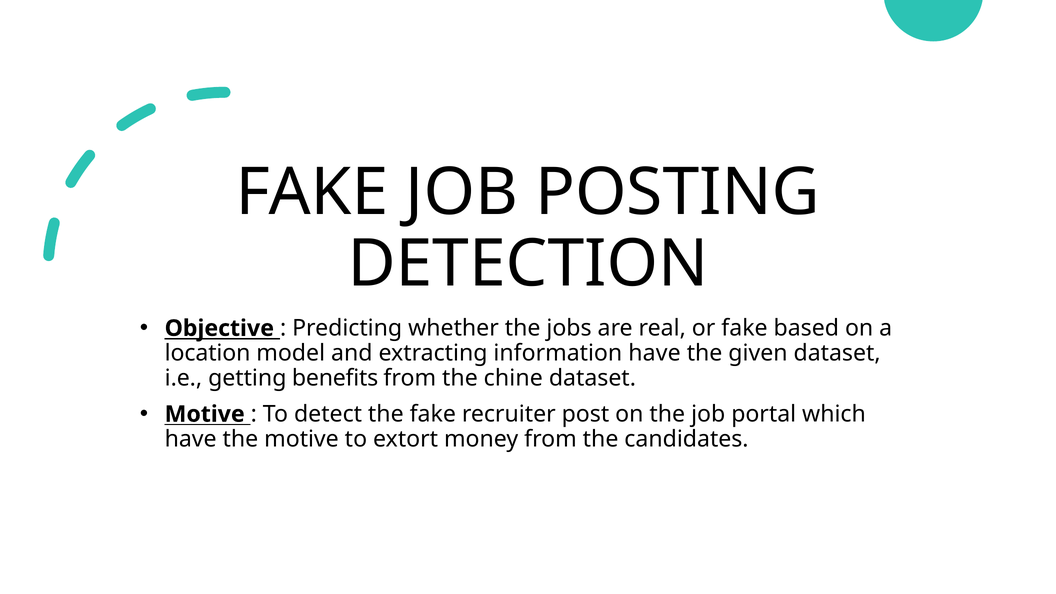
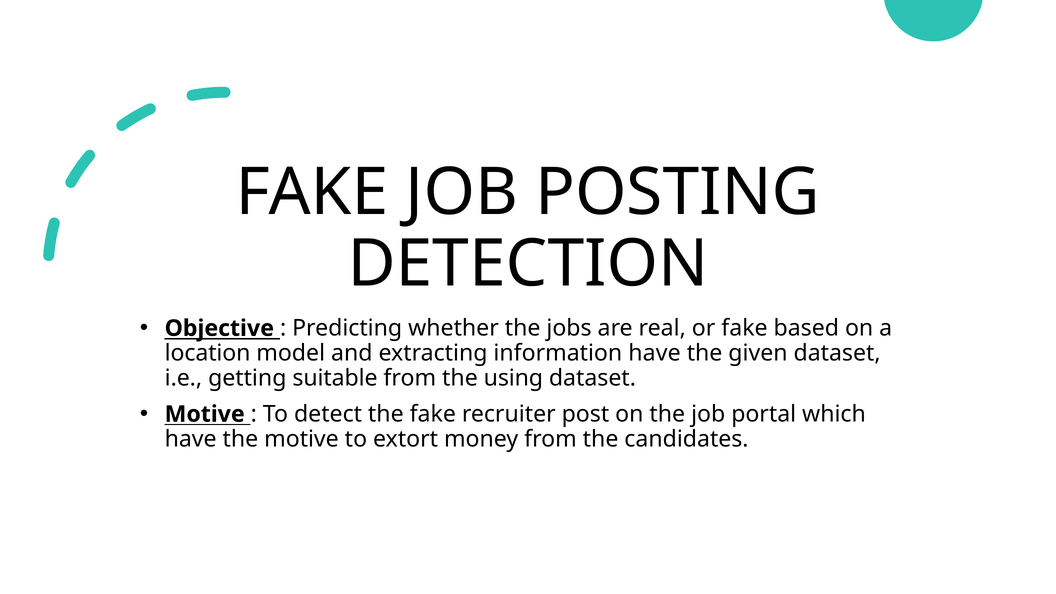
benefits: benefits -> suitable (335, 378)
chine: chine -> using (513, 378)
